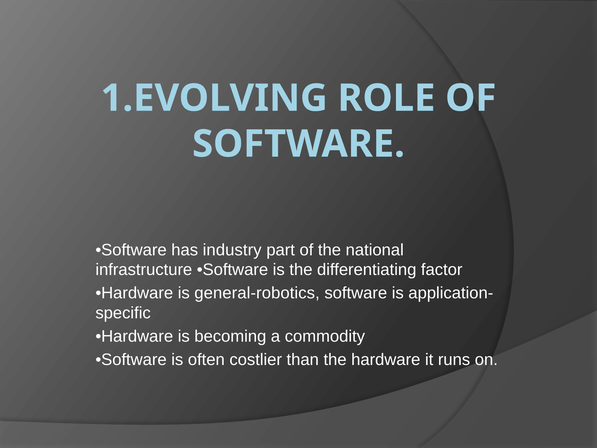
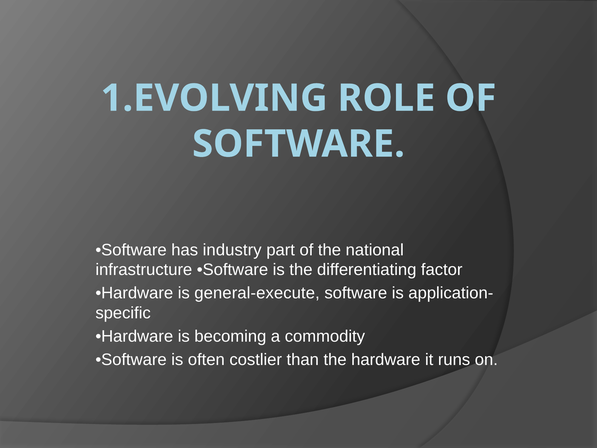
general-robotics: general-robotics -> general-execute (257, 293)
